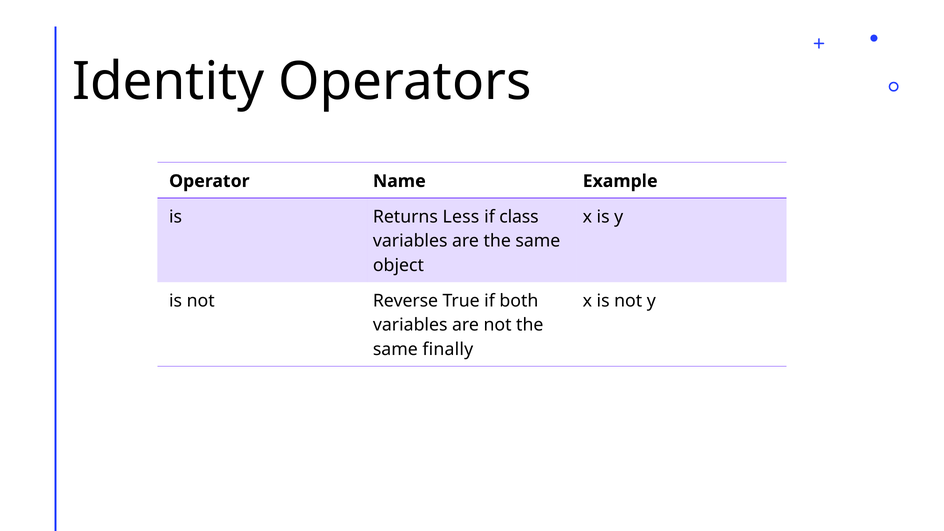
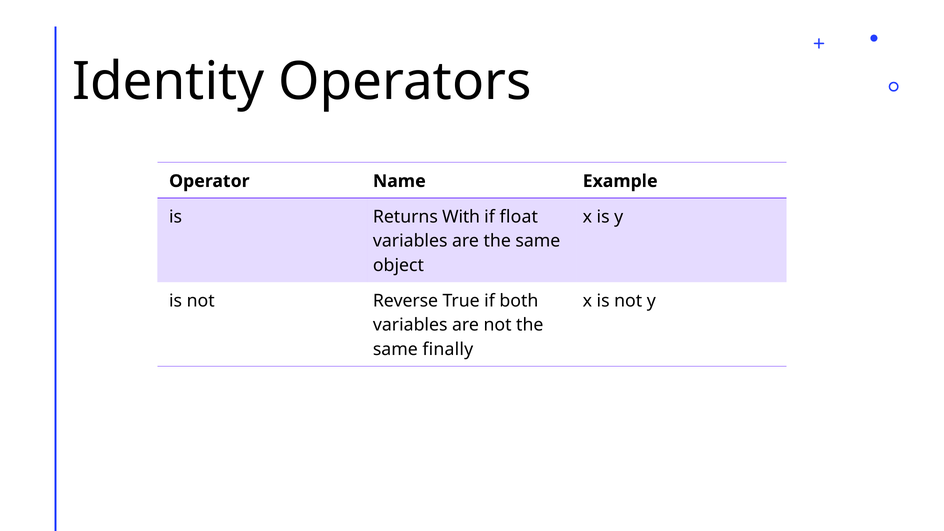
Less: Less -> With (461, 217)
class: class -> float (519, 217)
